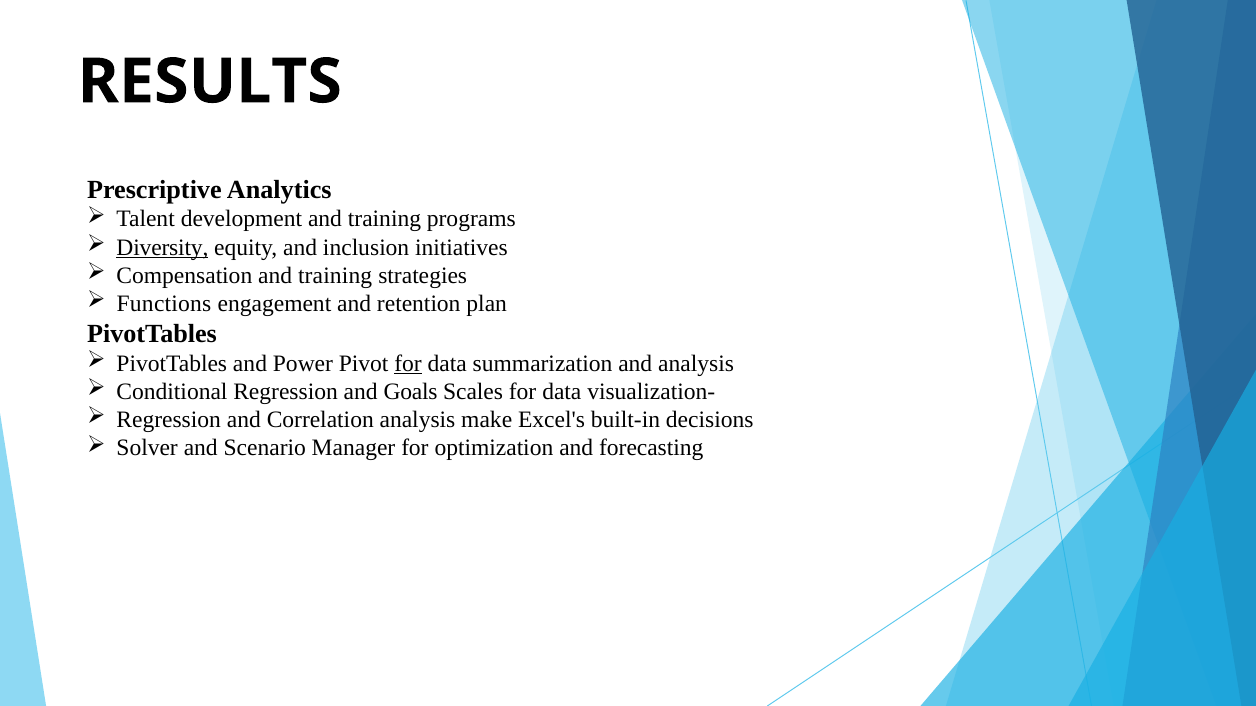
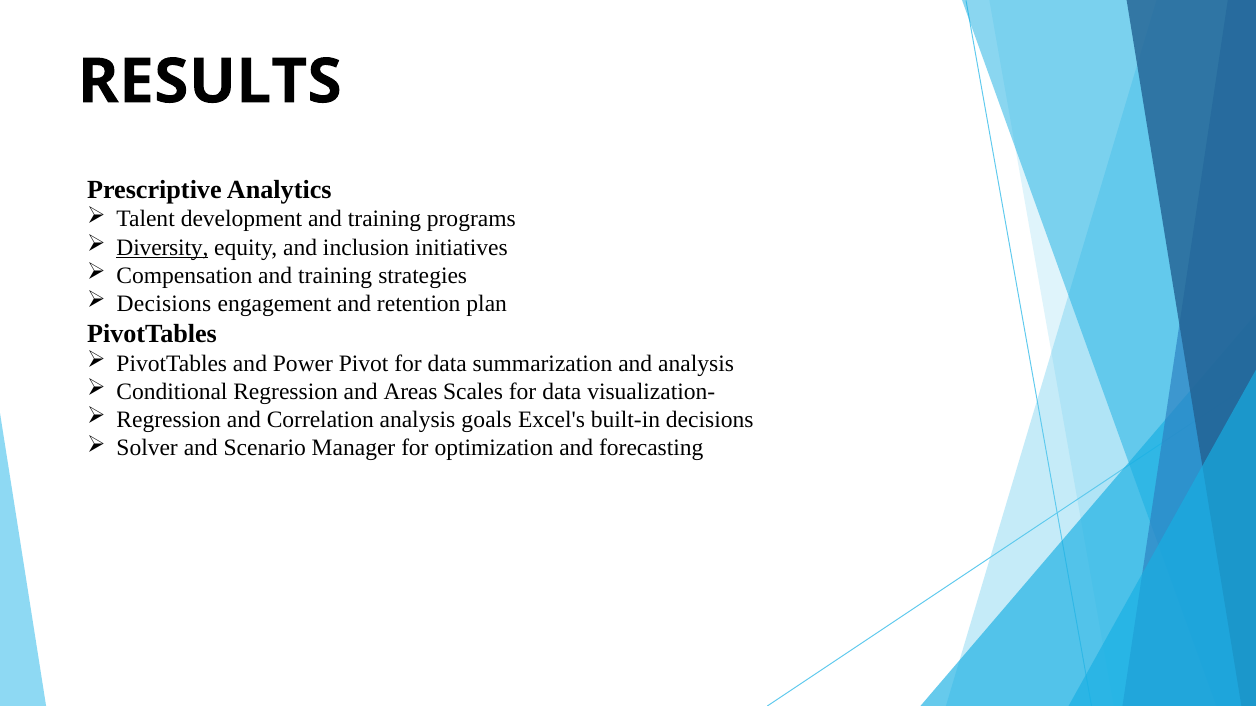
Functions: Functions -> Decisions (164, 304)
for underline: present -> none (408, 364)
Goals: Goals -> Areas (410, 392)
make: make -> goals (487, 420)
